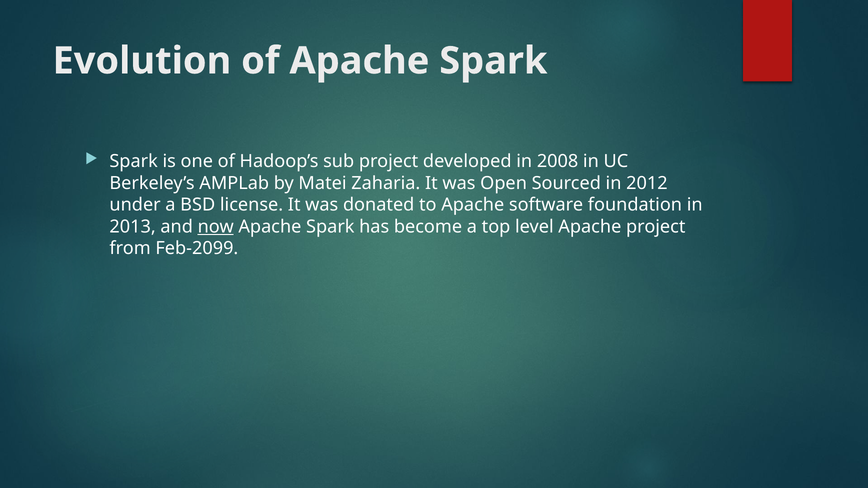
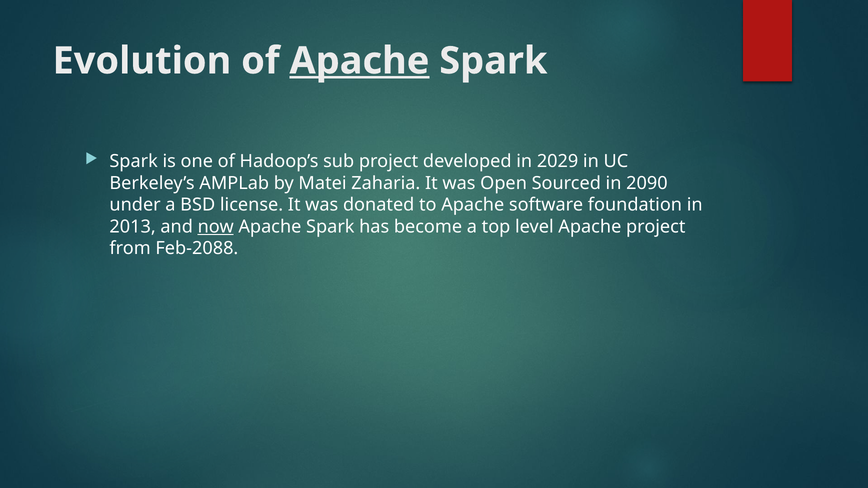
Apache underline: none -> present (359, 61)
2008: 2008 -> 2029 (558, 162)
2012: 2012 -> 2090 (647, 183)
Feb-2099: Feb-2099 -> Feb-2088 (197, 248)
